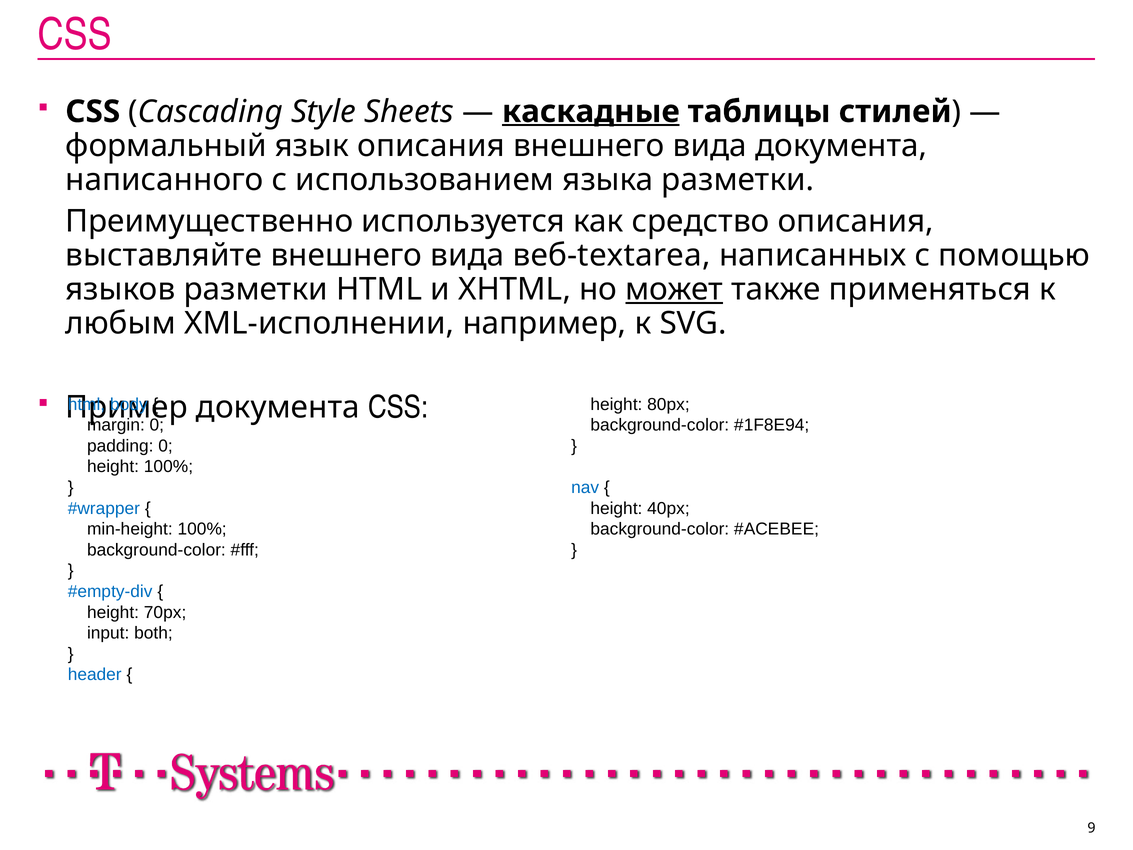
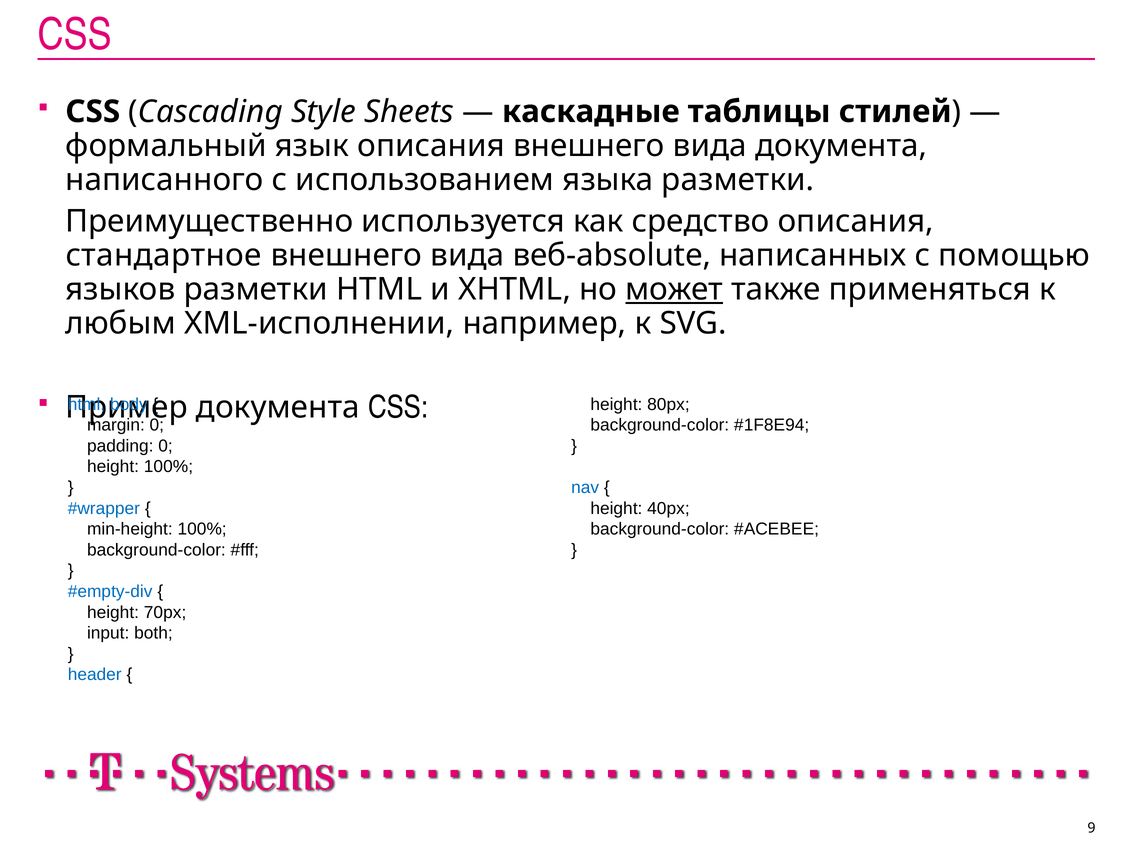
каскадные underline: present -> none (591, 112)
выставляйте: выставляйте -> стандартное (164, 255)
веб-textarea: веб-textarea -> веб-absolute (612, 255)
